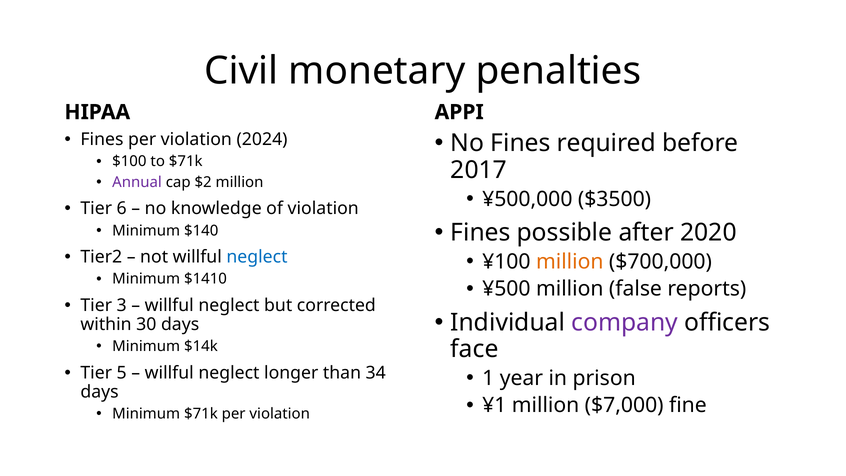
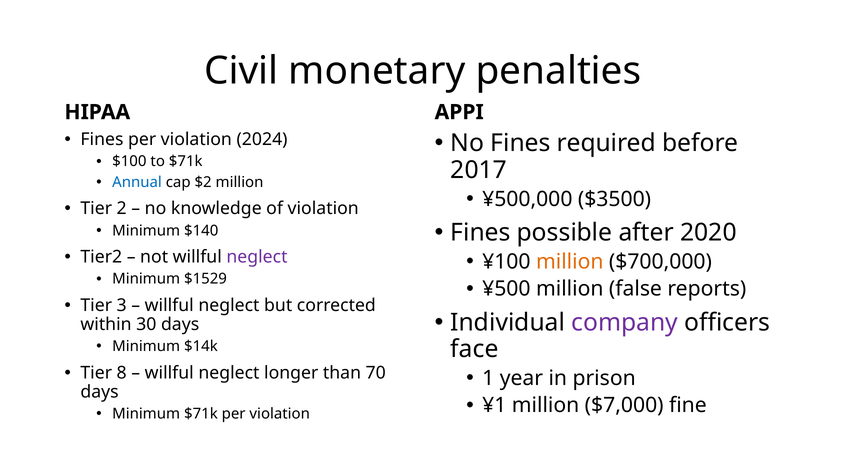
Annual colour: purple -> blue (137, 182)
6: 6 -> 2 (122, 209)
neglect colour: blue -> purple (257, 257)
$1410: $1410 -> $1529 (205, 279)
5: 5 -> 8 (122, 373)
34: 34 -> 70 (376, 373)
